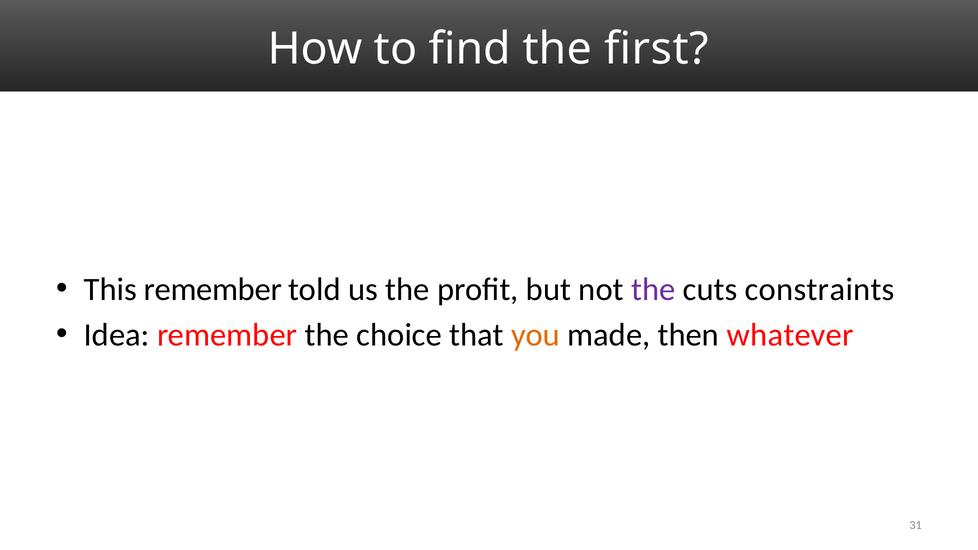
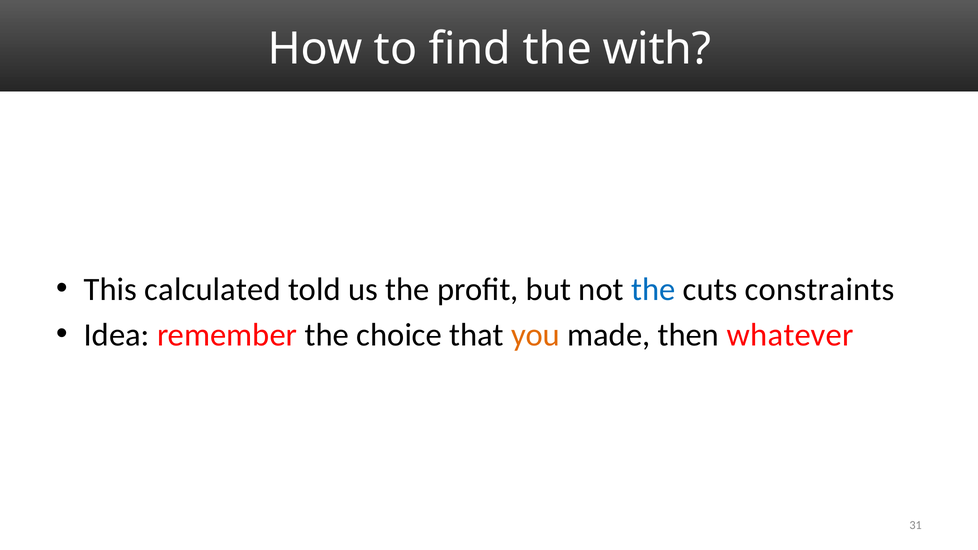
first: first -> with (657, 49)
This remember: remember -> calculated (213, 289)
the colour: purple -> blue (653, 289)
